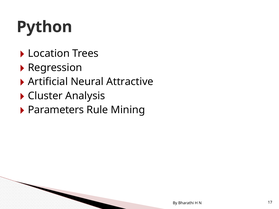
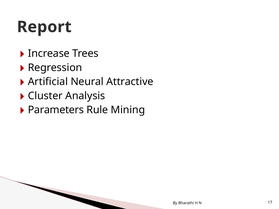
Python: Python -> Report (44, 27)
Location: Location -> Increase (49, 54)
